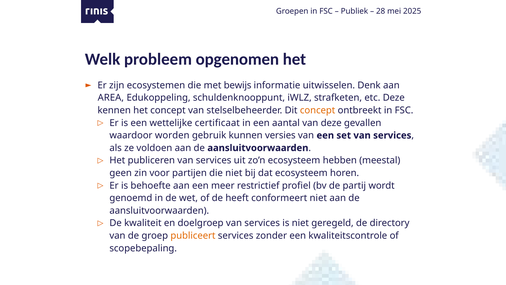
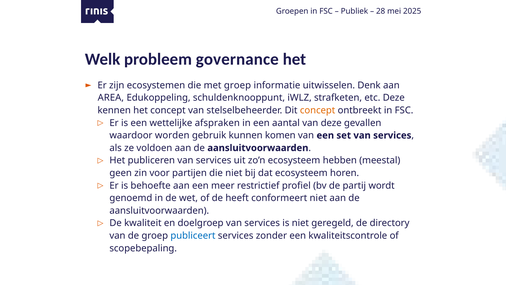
opgenomen: opgenomen -> governance (237, 59)
met bewijs: bewijs -> groep (237, 85)
certificaat: certificaat -> afspraken (217, 123)
versies: versies -> komen (280, 135)
publiceert colour: orange -> blue (193, 235)
